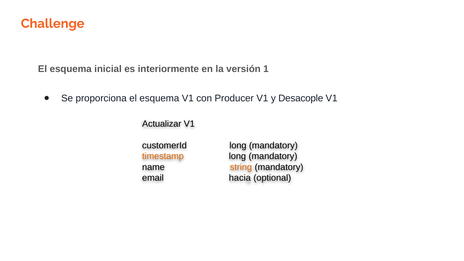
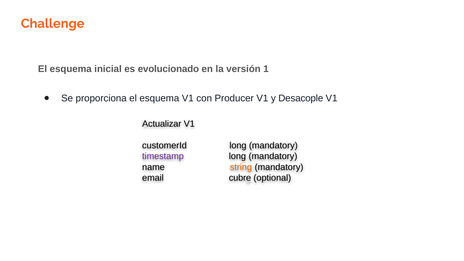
interiormente: interiormente -> evolucionado (168, 69)
timestamp colour: orange -> purple (163, 156)
hacia: hacia -> cubre (240, 178)
